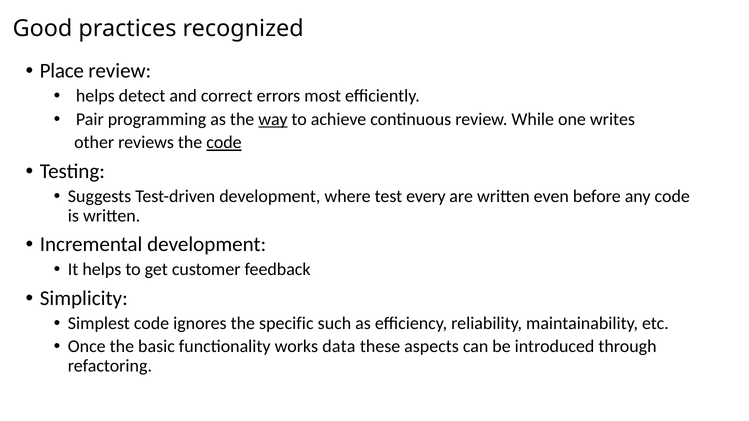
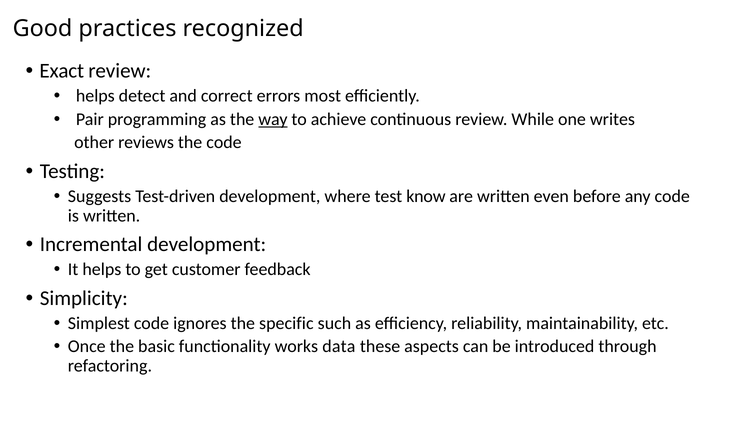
Place: Place -> Exact (62, 71)
code underline: present -> none (224, 143)
every: every -> know (426, 196)
